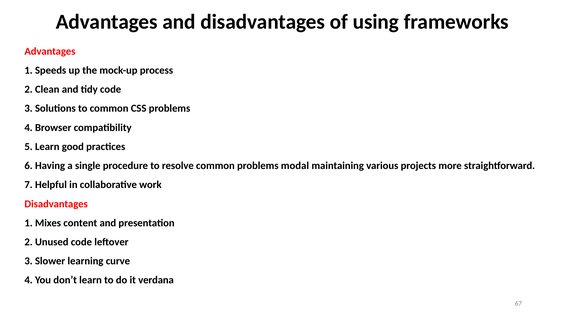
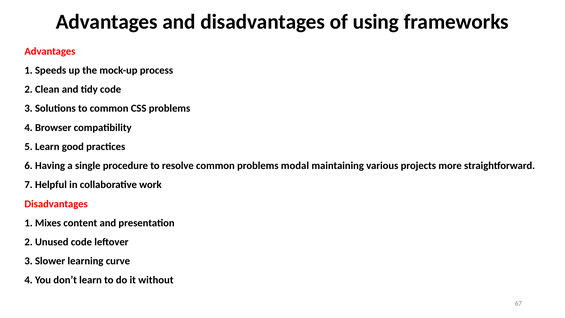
verdana: verdana -> without (156, 280)
